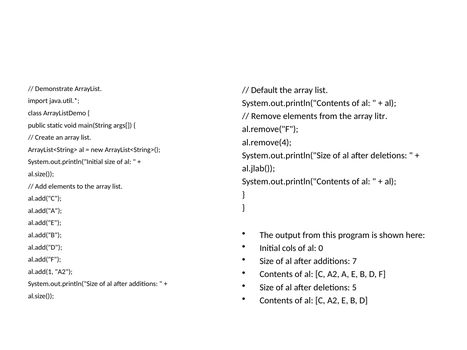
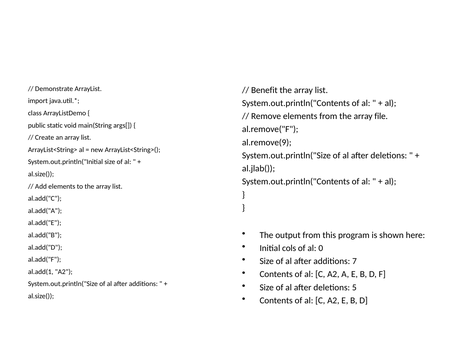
Default: Default -> Benefit (264, 90)
litr: litr -> file (381, 116)
al.remove(4: al.remove(4 -> al.remove(9 (267, 143)
